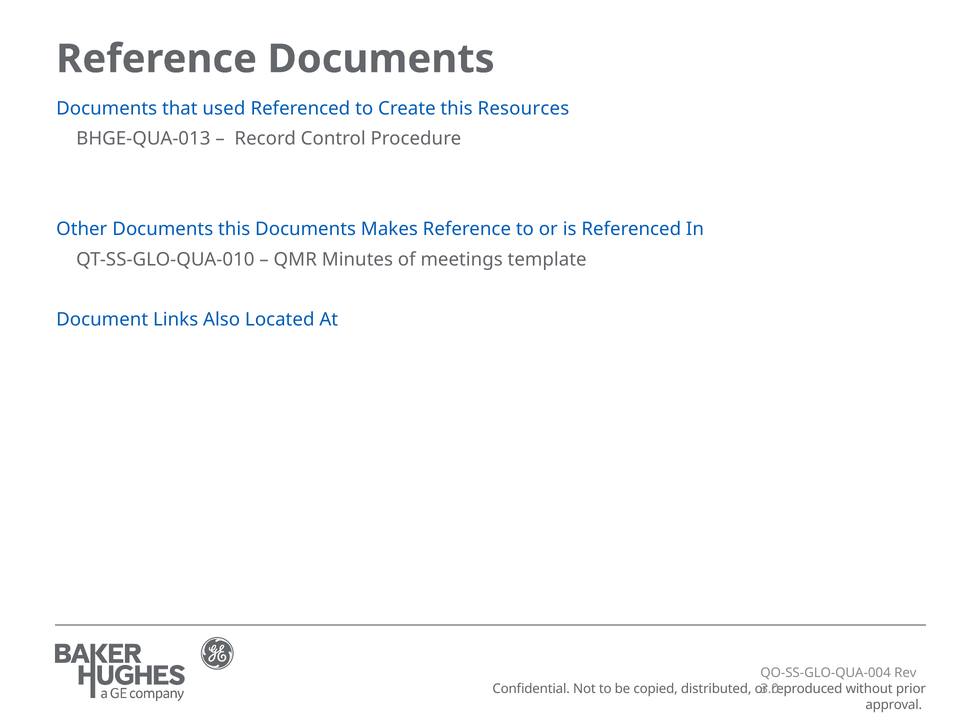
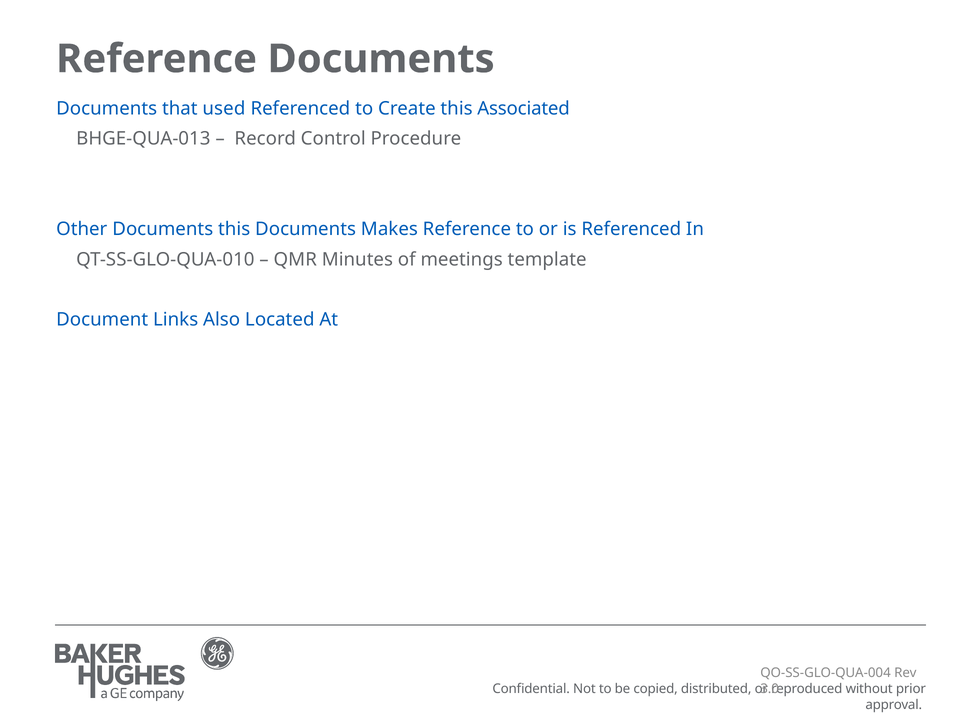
Resources: Resources -> Associated (524, 108)
